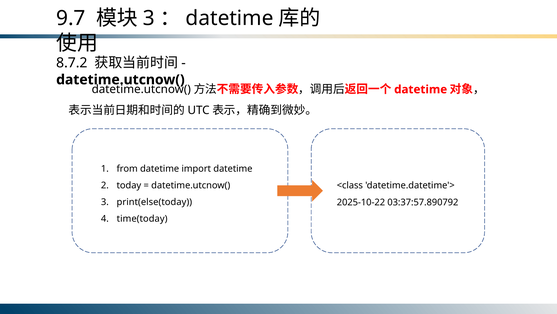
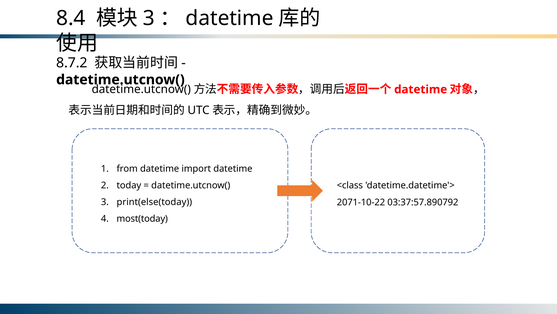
9.7: 9.7 -> 8.4 (71, 18)
2025-10-22: 2025-10-22 -> 2071-10-22 (361, 202)
time(today: time(today -> most(today (142, 218)
